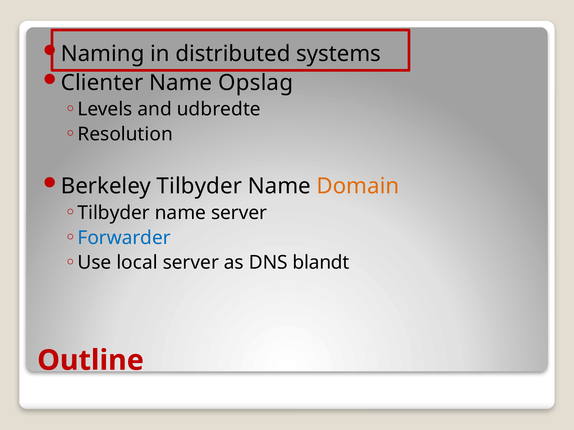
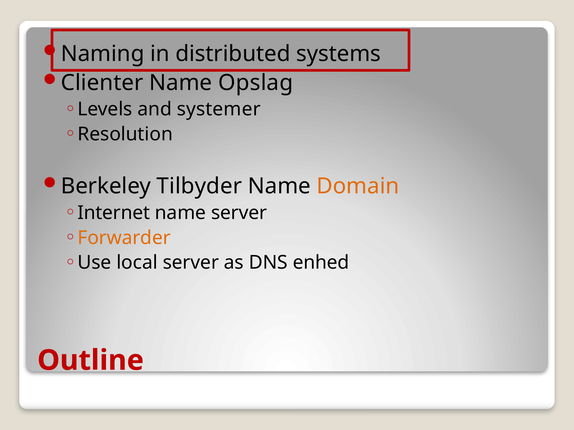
udbredte: udbredte -> systemer (219, 109)
Tilbyder: Tilbyder -> Internet (114, 213)
Forwarder colour: blue -> orange (124, 238)
blandt: blandt -> enhed (321, 263)
